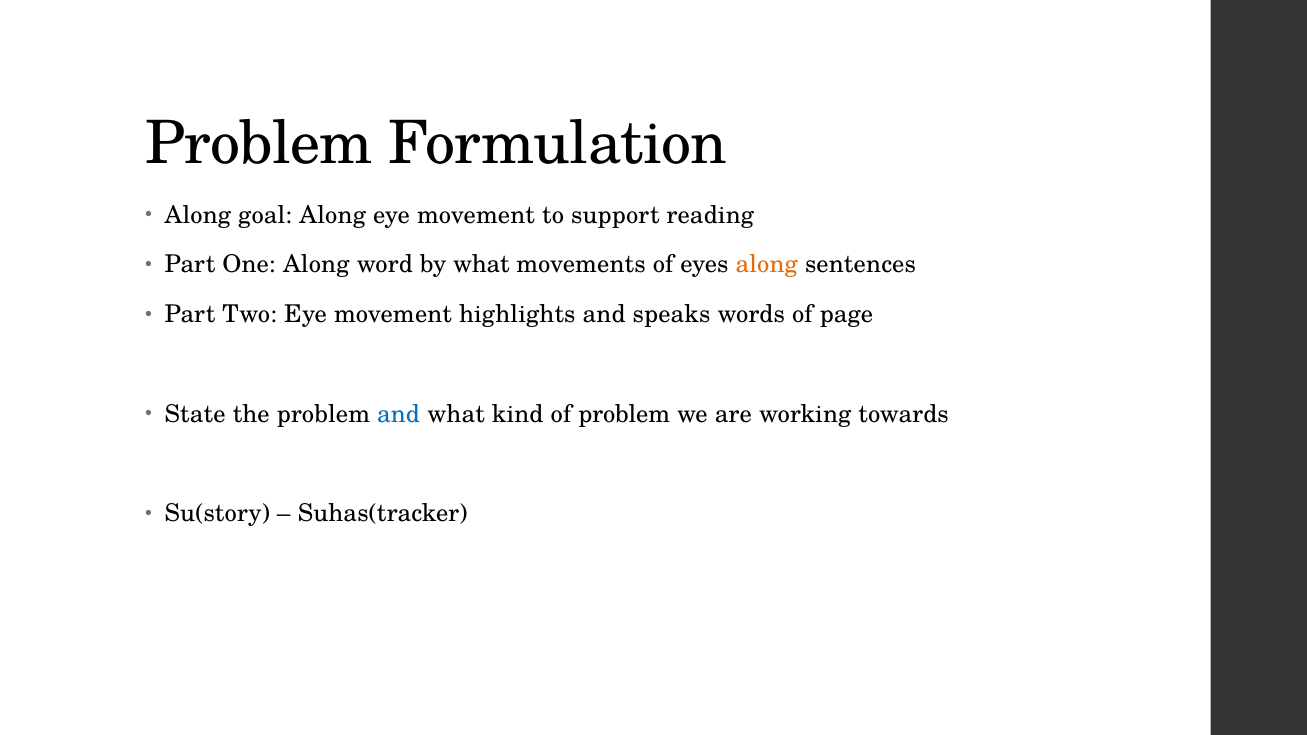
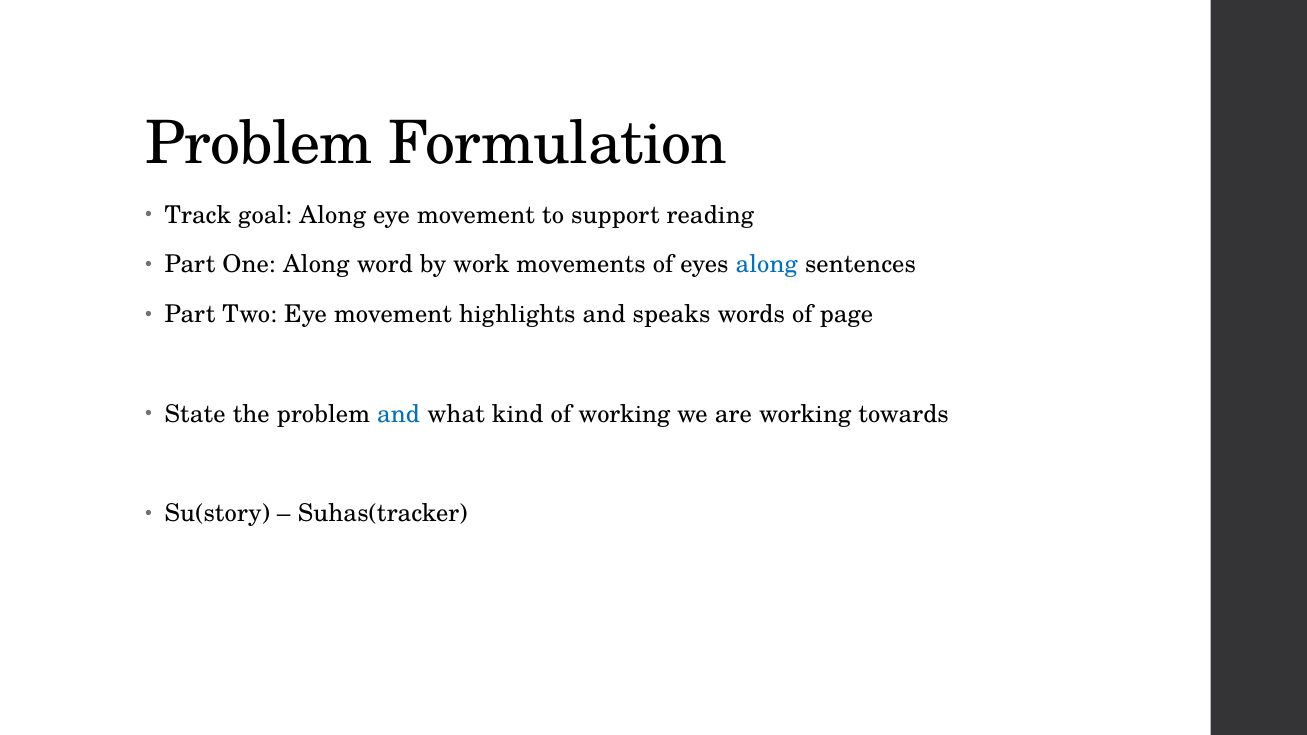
Along: Along -> Track (198, 215)
by what: what -> work (481, 265)
along colour: orange -> blue (767, 265)
of problem: problem -> working (624, 414)
